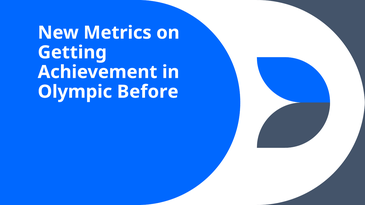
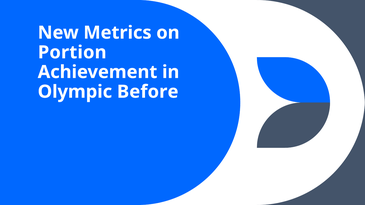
Getting: Getting -> Portion (72, 52)
